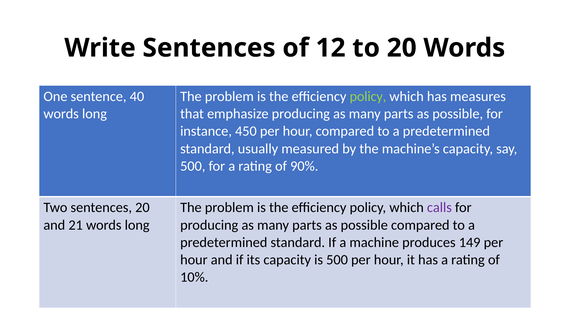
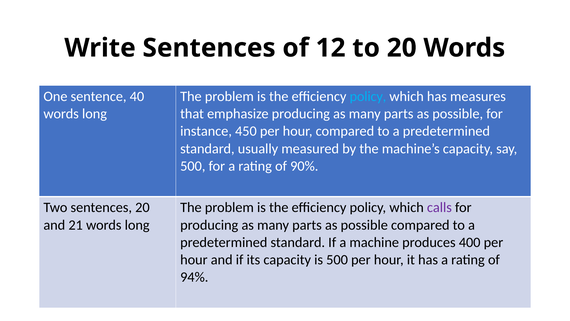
policy colour: light green -> light blue (368, 96)
149: 149 -> 400 (470, 242)
10%: 10% -> 94% (194, 277)
